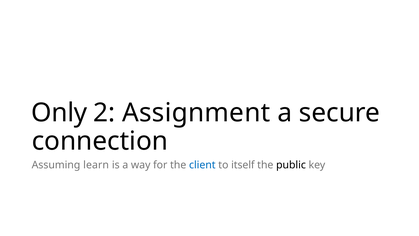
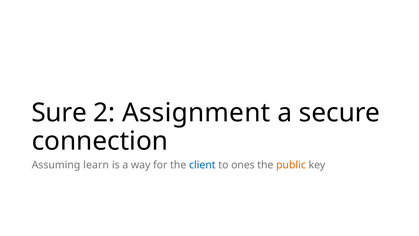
Only: Only -> Sure (59, 113)
itself: itself -> ones (243, 165)
public colour: black -> orange (291, 165)
